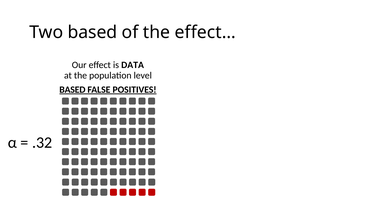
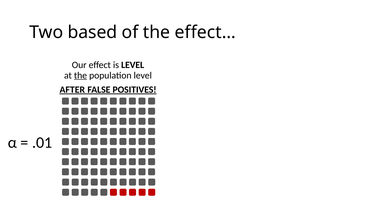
is DATA: DATA -> LEVEL (133, 65)
the underline: none -> present (80, 75)
BASED: BASED -> AFTER (72, 90)
.32: .32 -> .01 (42, 143)
